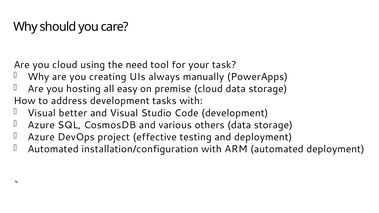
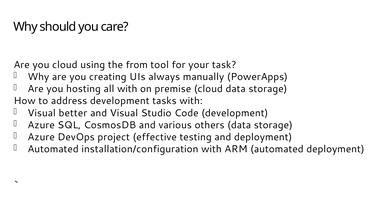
need: need -> from (137, 65)
all easy: easy -> with (127, 89)
